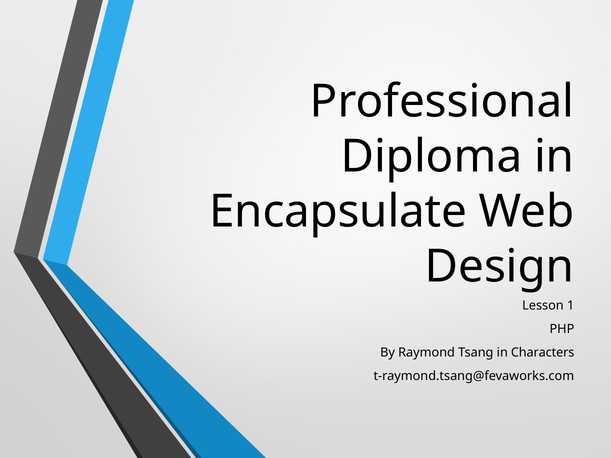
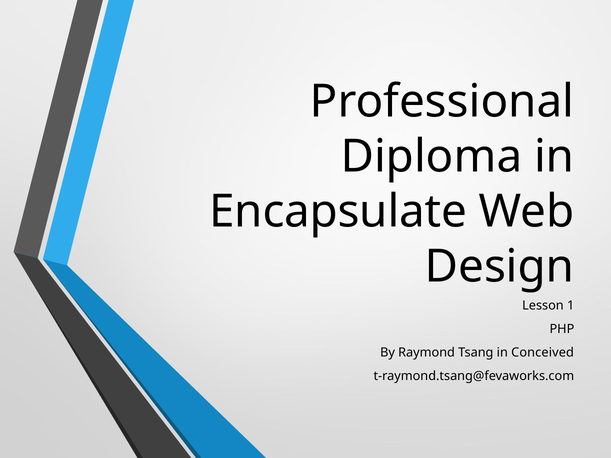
Characters: Characters -> Conceived (543, 353)
